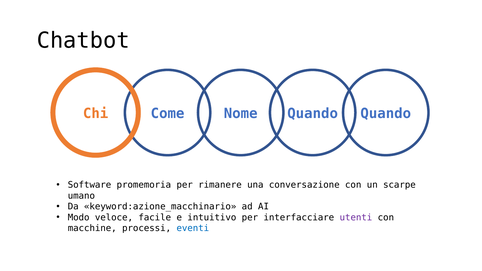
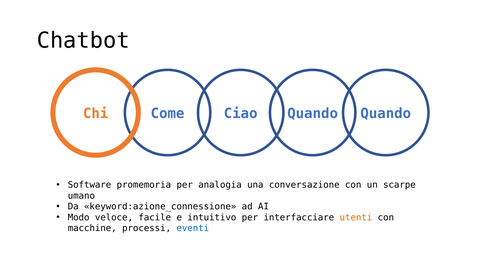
Nome: Nome -> Ciao (241, 114)
rimanere: rimanere -> analogia (220, 185)
keyword:azione_macchinario: keyword:azione_macchinario -> keyword:azione_connessione (160, 207)
utenti colour: purple -> orange (356, 218)
